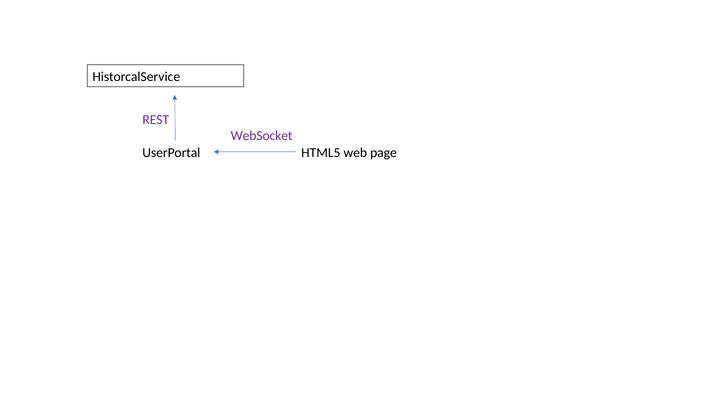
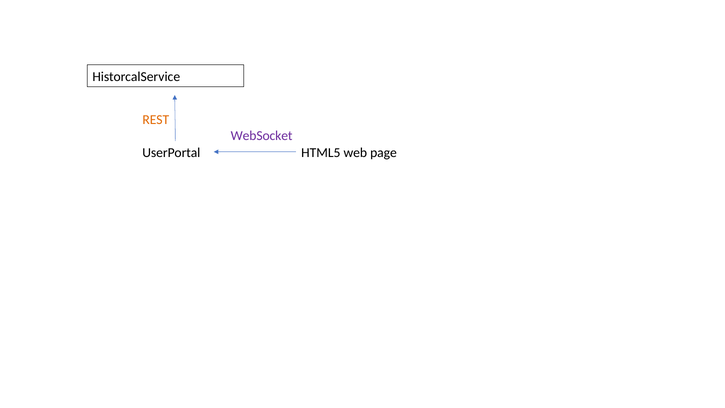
REST colour: purple -> orange (156, 120)
